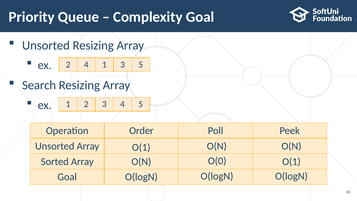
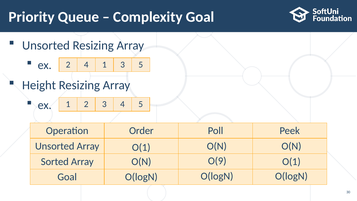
Search: Search -> Height (39, 85)
O(0: O(0 -> O(9 (217, 161)
